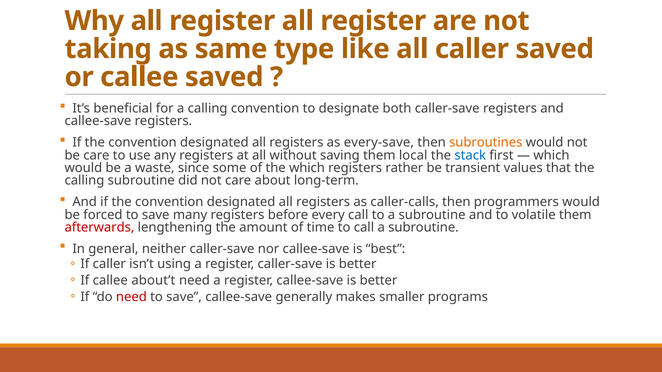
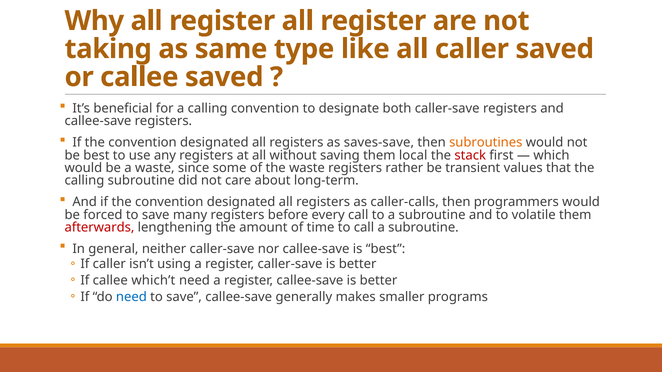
every-save: every-save -> saves-save (379, 143)
be care: care -> best (96, 155)
stack colour: blue -> red (470, 155)
the which: which -> waste (307, 168)
about’t: about’t -> which’t (153, 281)
need colour: red -> blue (131, 297)
